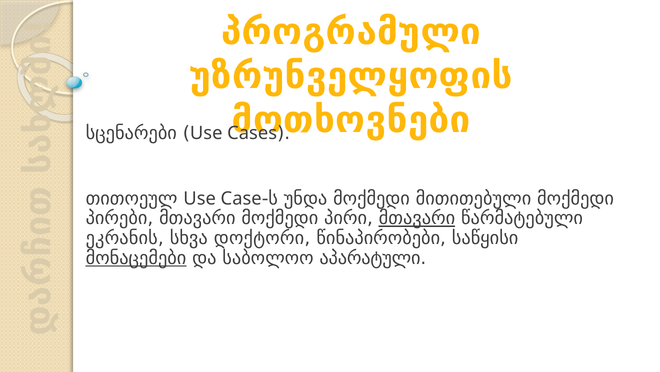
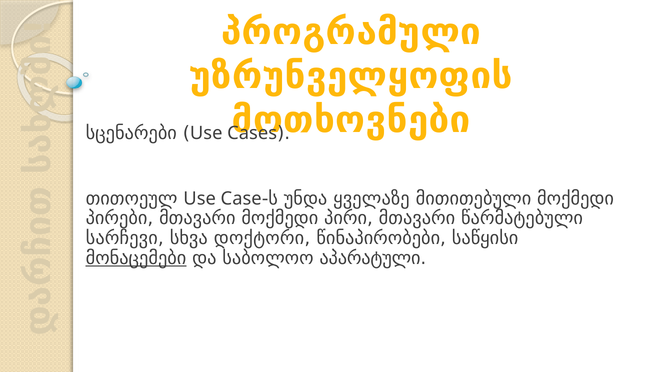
უნდა მოქმედი: მოქმედი -> ყველაზე (371, 198)
მთავარი underline: present -> none (417, 218)
ეკრანის: ეკრანის -> სარჩევი (125, 238)
